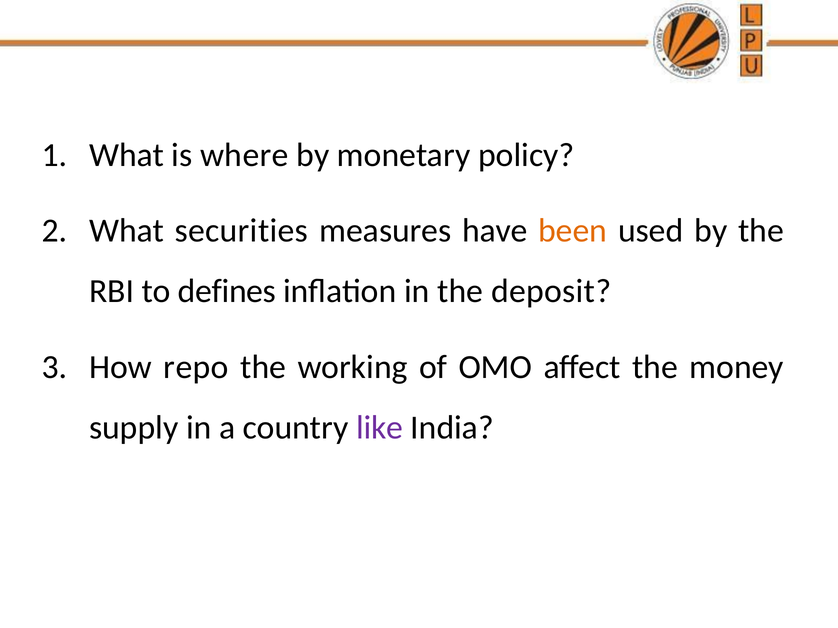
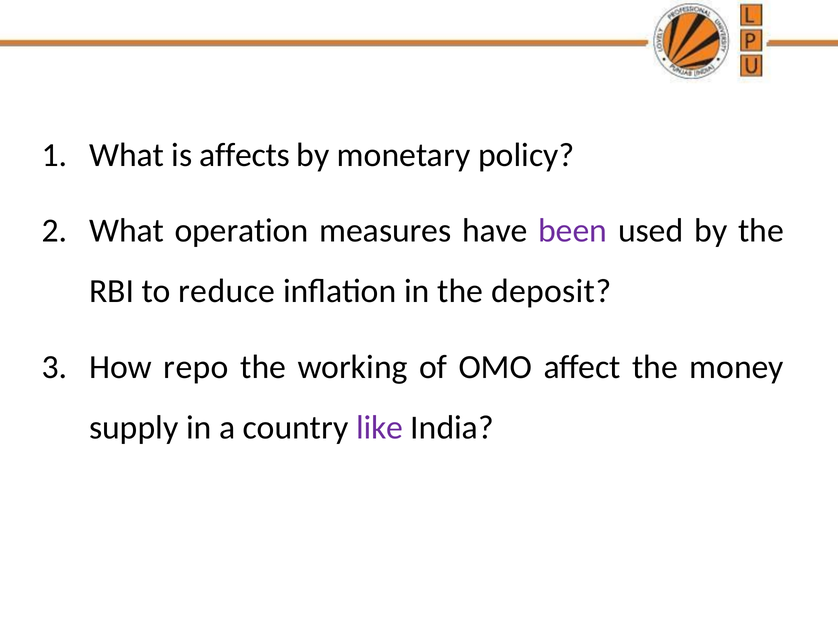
where: where -> affects (245, 155)
securities: securities -> operation (242, 231)
been colour: orange -> purple (573, 231)
defines: defines -> reduce (227, 292)
